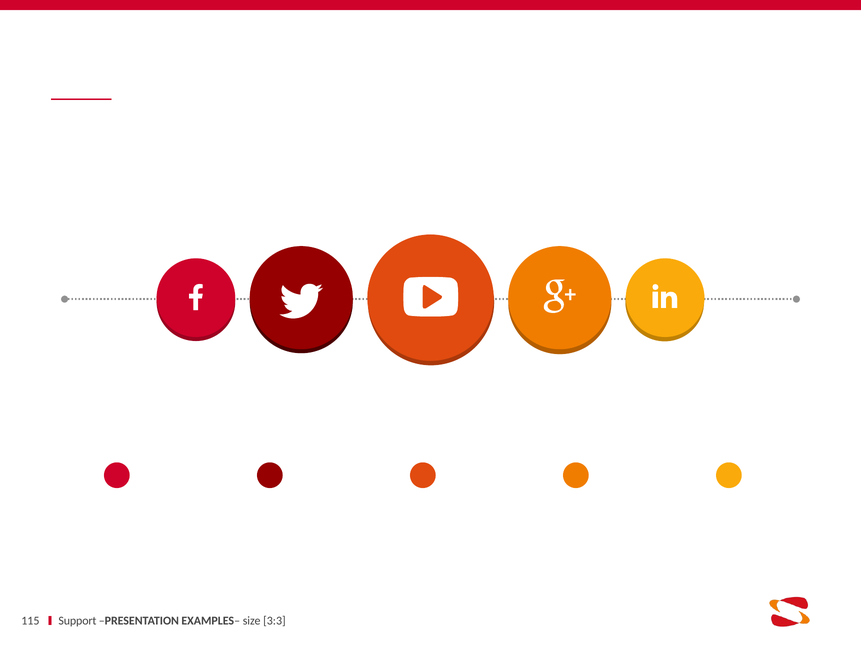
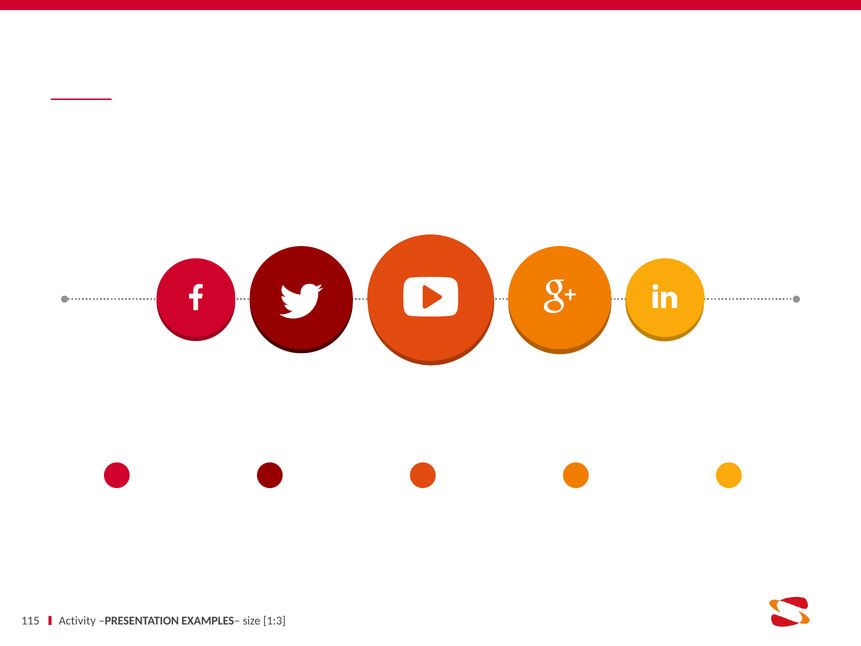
Support: Support -> Activity (77, 621)
3:3: 3:3 -> 1:3 (274, 621)
